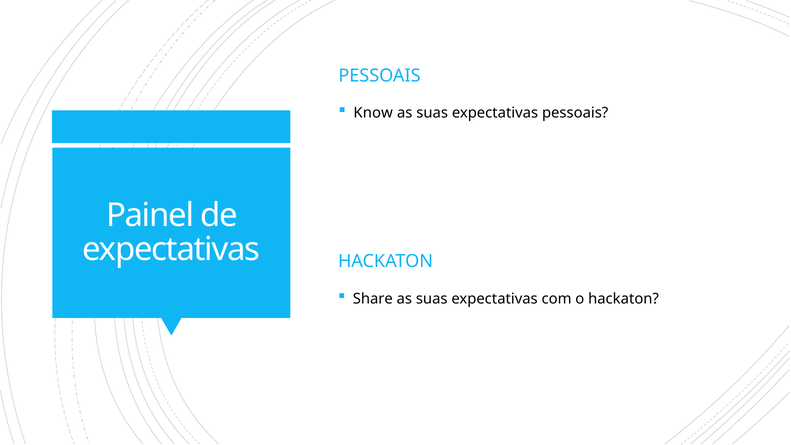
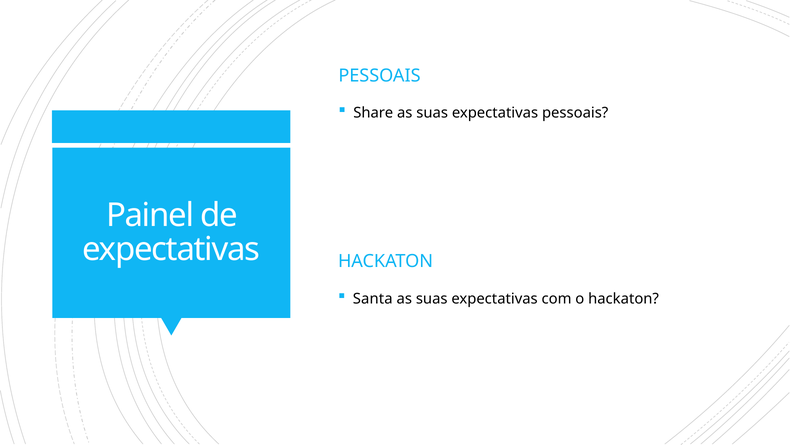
Know: Know -> Share (373, 113)
Share: Share -> Santa (373, 299)
